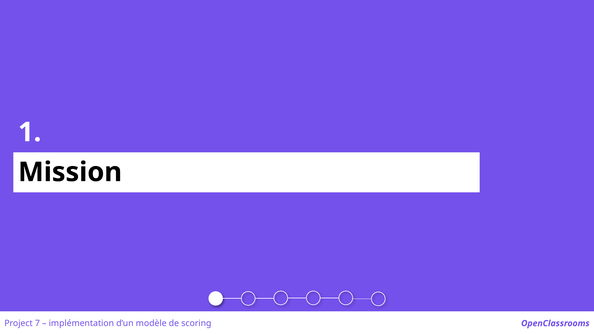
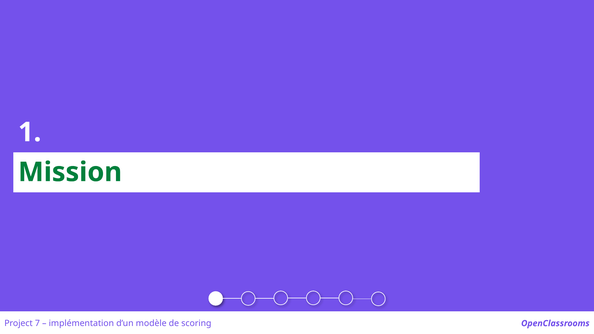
Mission colour: black -> green (70, 172)
